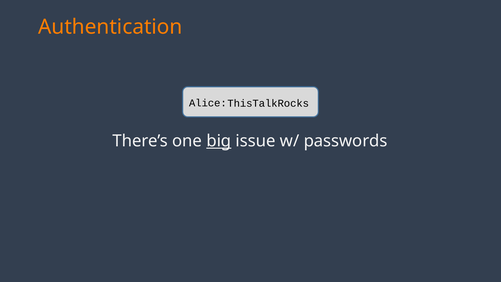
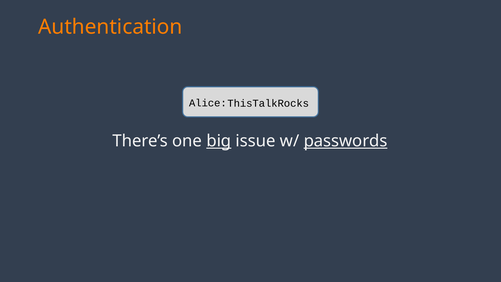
passwords underline: none -> present (346, 141)
